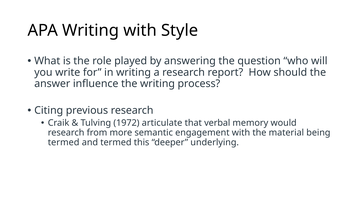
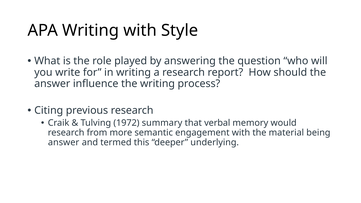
articulate: articulate -> summary (162, 123)
termed: termed -> answer (64, 142)
